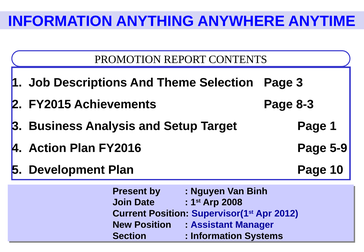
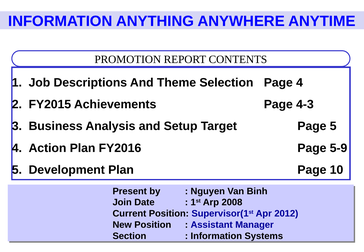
Page 3: 3 -> 4 (300, 83)
8-3: 8-3 -> 4-3 (305, 104)
Page 1: 1 -> 5 (333, 126)
